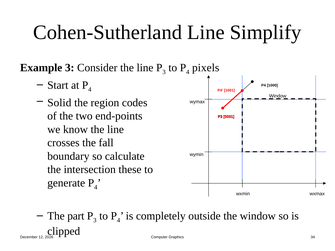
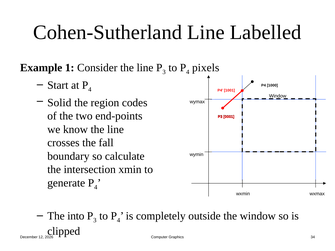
Simplify: Simplify -> Labelled (266, 32)
Example 3: 3 -> 1 (70, 68)
these: these -> xmin (130, 170)
part: part -> into (76, 216)
